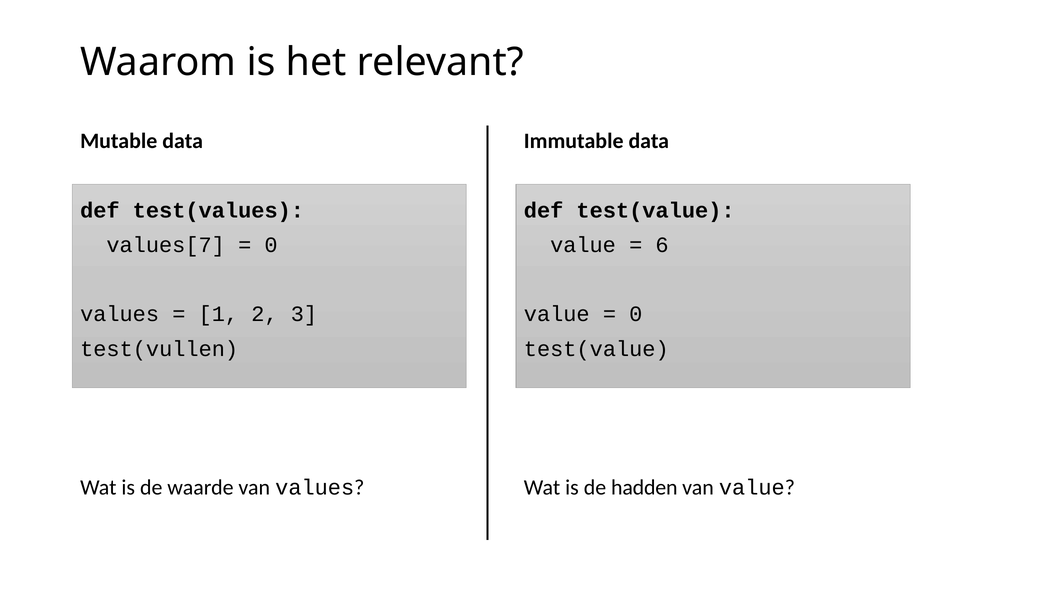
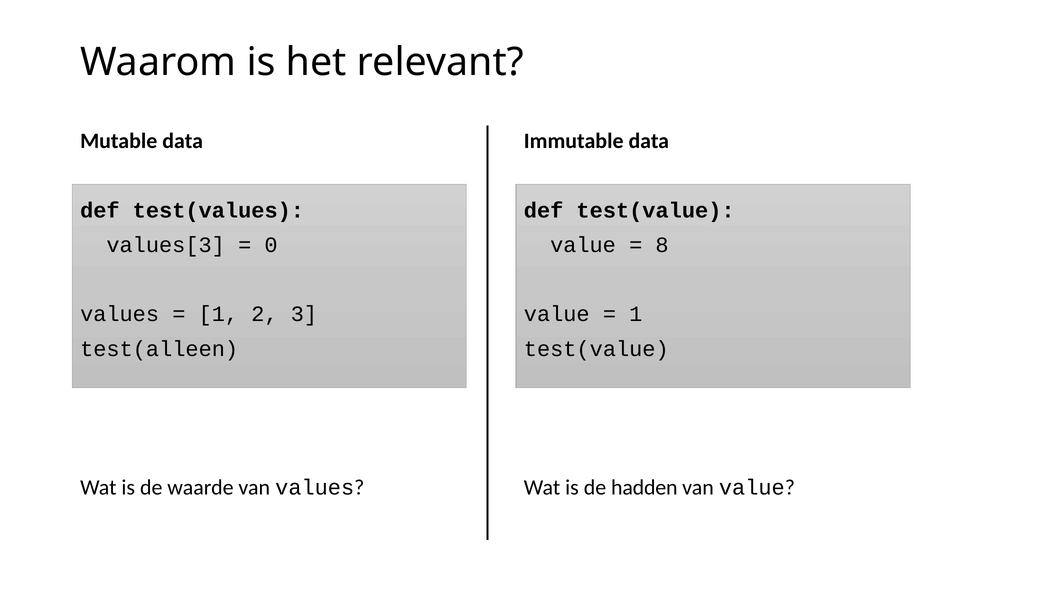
values[7: values[7 -> values[3 (166, 245)
6: 6 -> 8 (662, 245)
0: 0 -> 1 (636, 314)
test(vullen: test(vullen -> test(alleen (159, 349)
